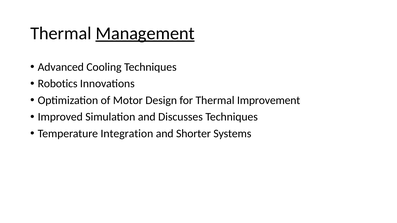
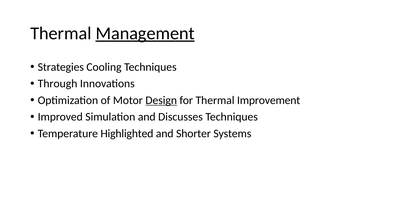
Advanced: Advanced -> Strategies (61, 67)
Robotics: Robotics -> Through (58, 84)
Design underline: none -> present (161, 100)
Integration: Integration -> Highlighted (127, 134)
